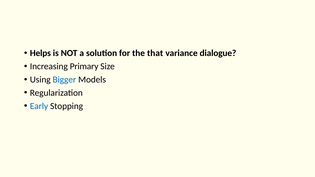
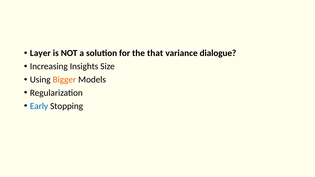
Helps: Helps -> Layer (40, 53)
Primary: Primary -> Insights (84, 66)
Bigger colour: blue -> orange (64, 80)
